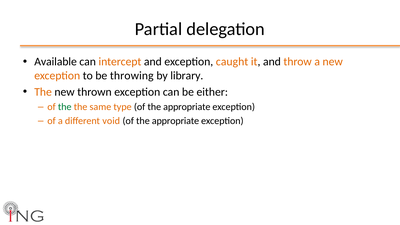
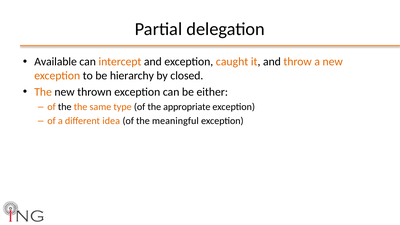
throwing: throwing -> hierarchy (132, 76)
library: library -> closed (187, 76)
the colour: green -> black (65, 107)
void: void -> idea (111, 121)
appropriate: appropriate -> meaningful (175, 121)
